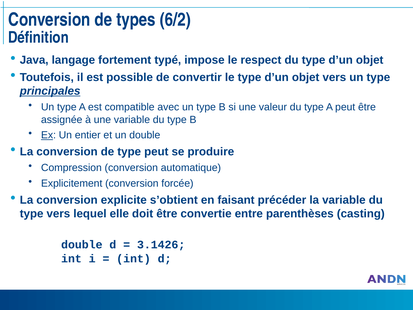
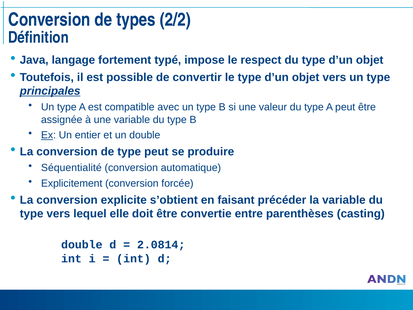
6/2: 6/2 -> 2/2 (175, 20)
Compression: Compression -> Séquentialité (71, 168)
3.1426: 3.1426 -> 2.0814 (161, 245)
